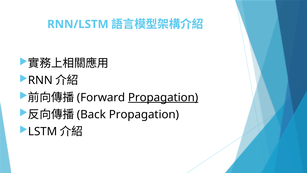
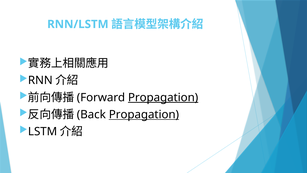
Propagation underline: none -> present (144, 114)
